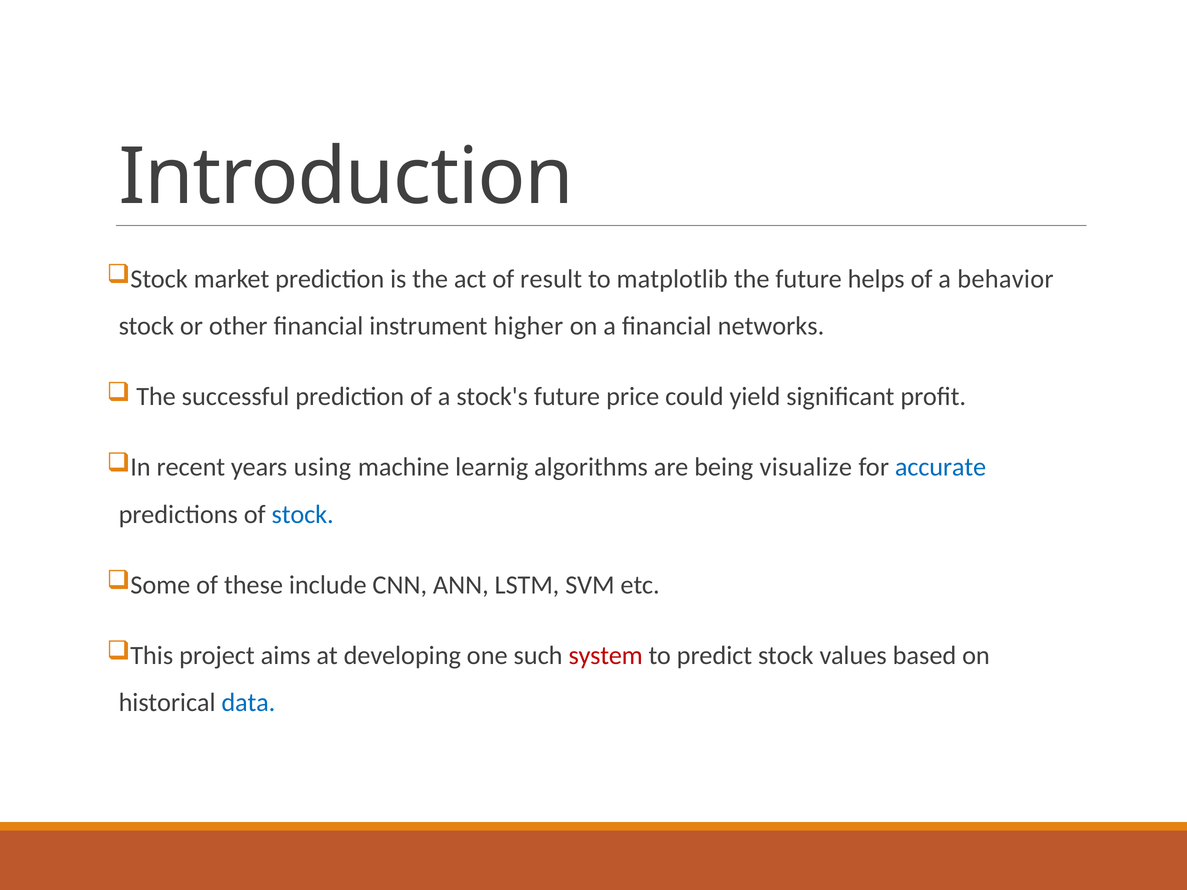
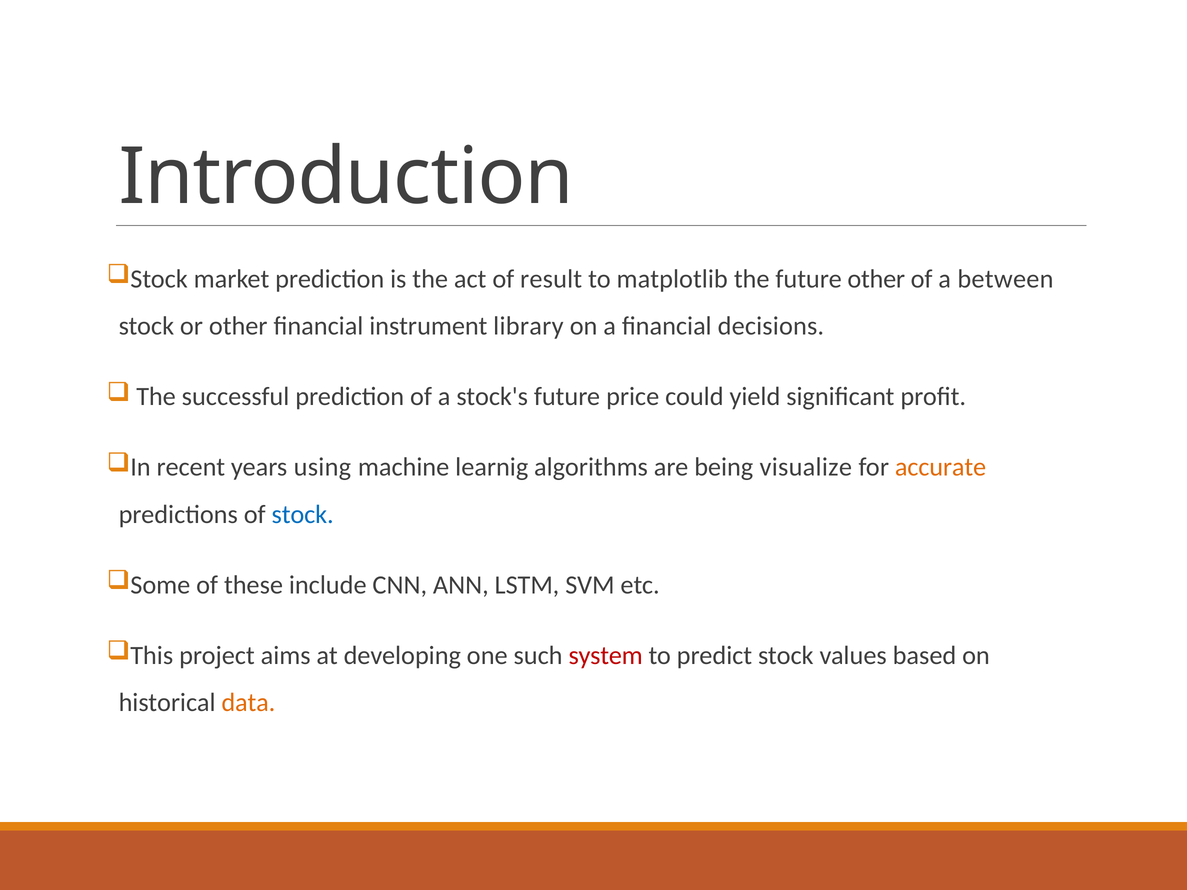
future helps: helps -> other (876, 279)
behavior: behavior -> between (1005, 279)
higher: higher -> library (528, 326)
networks: networks -> decisions (771, 326)
accurate colour: blue -> orange (941, 467)
data colour: blue -> orange (248, 703)
